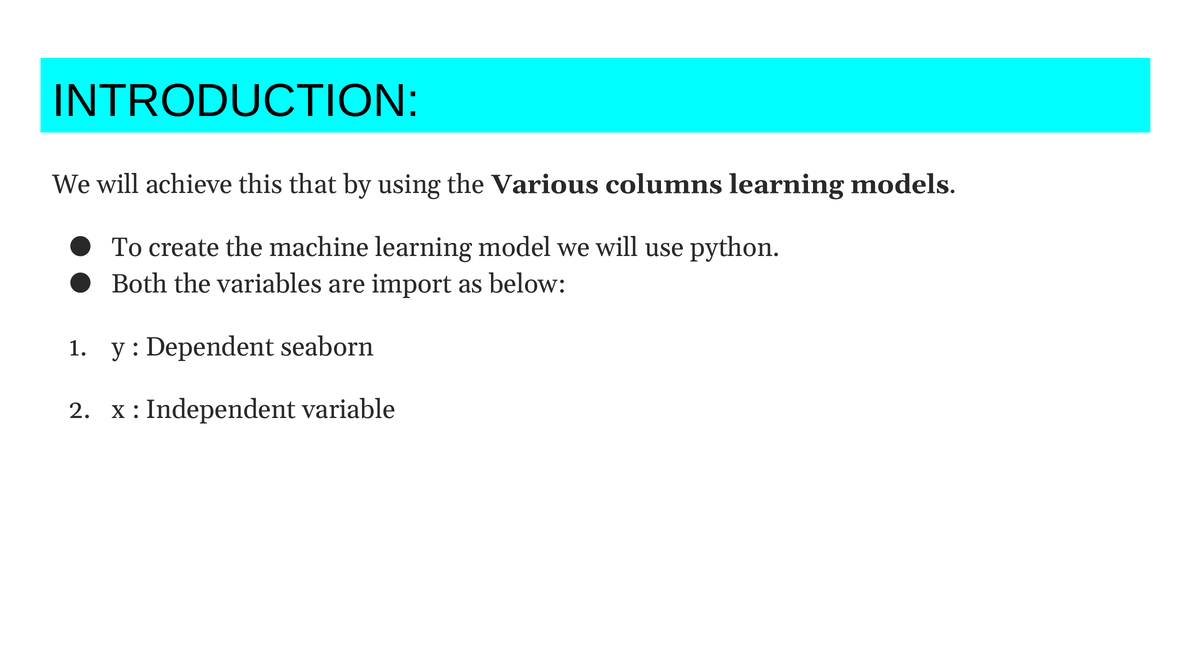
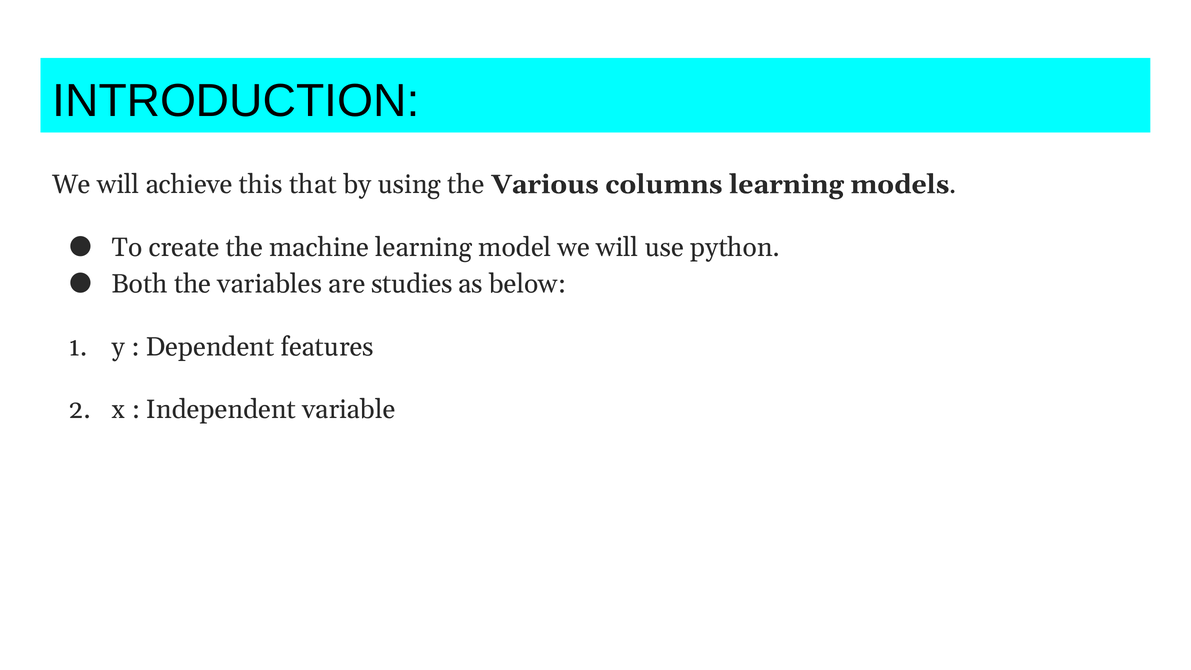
import: import -> studies (412, 284)
seaborn: seaborn -> features (327, 347)
